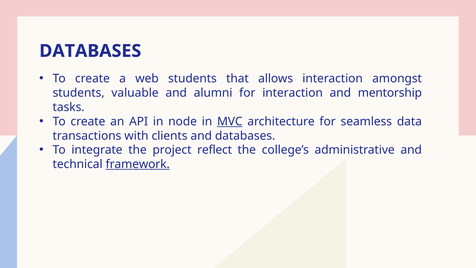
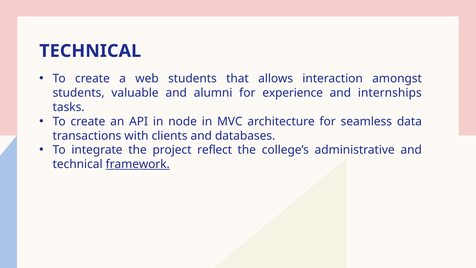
DATABASES: DATABASES -> TECHNICAL (90, 51)
for interaction: interaction -> experience (293, 93)
mentorship: mentorship -> internships (390, 93)
MVC underline: present -> none (230, 121)
